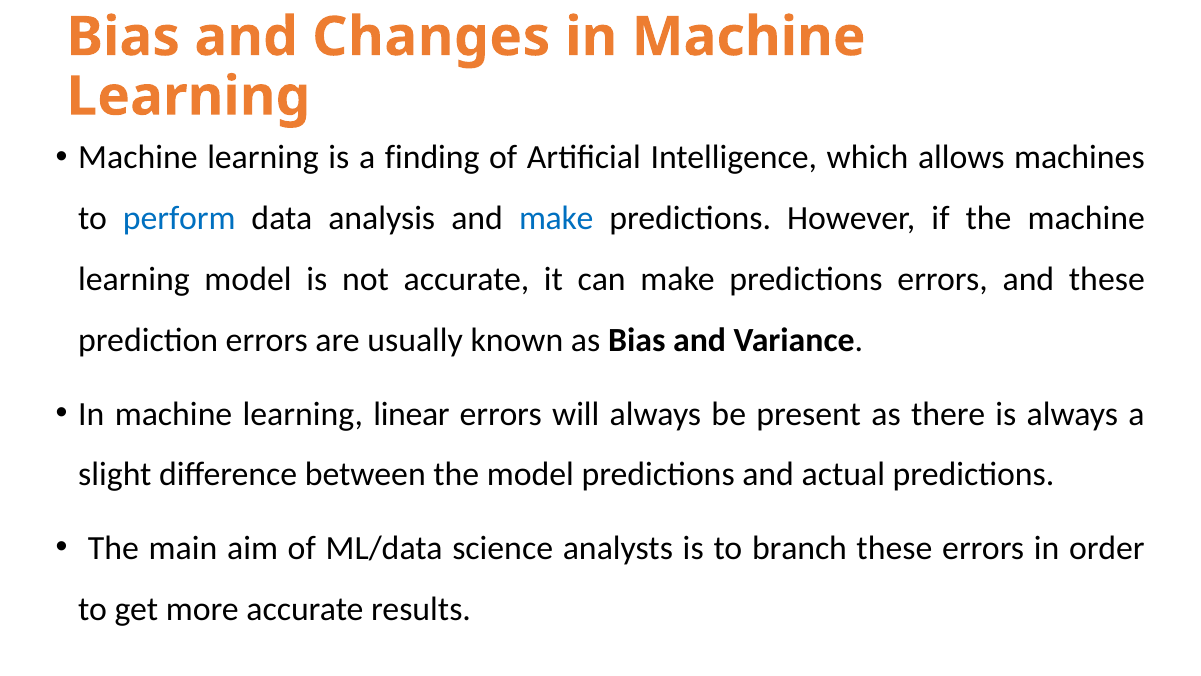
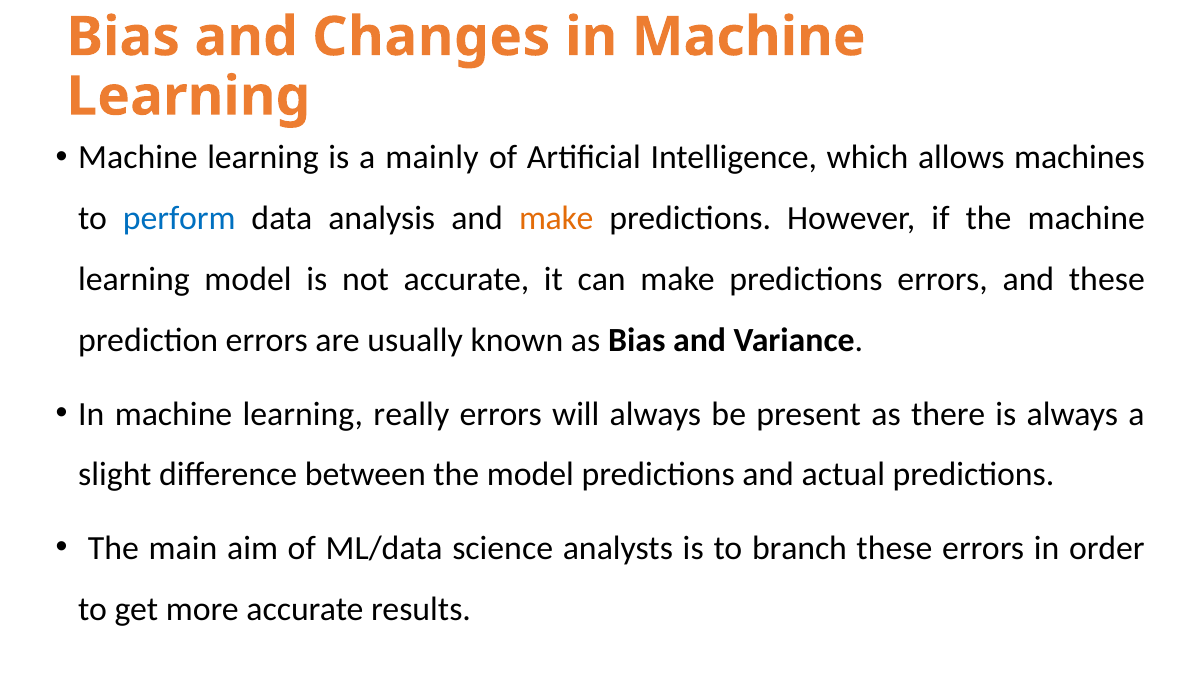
finding: finding -> mainly (432, 158)
make colour: blue -> orange (556, 219)
linear: linear -> really (411, 414)
